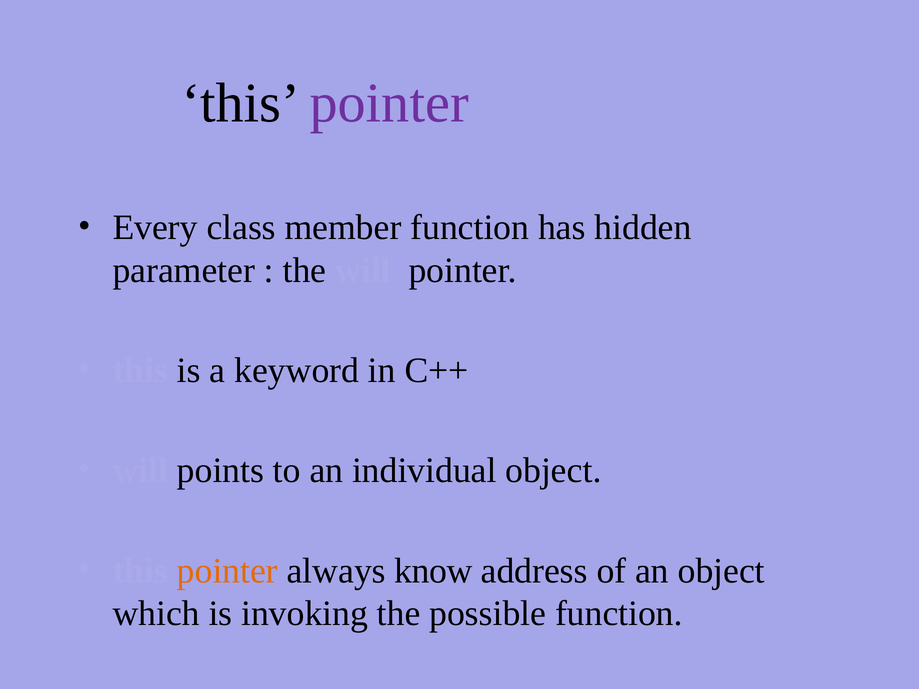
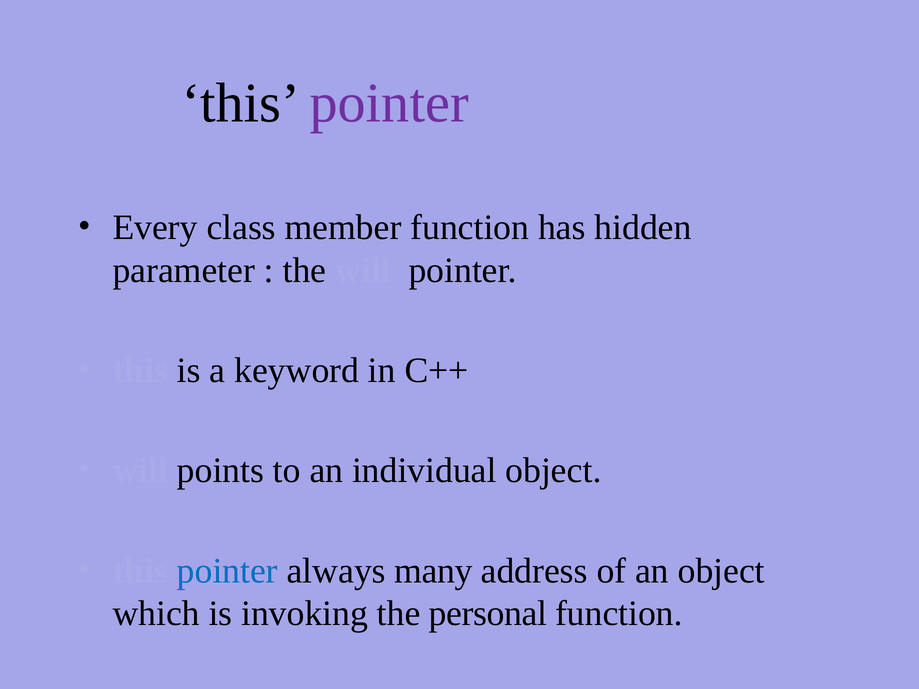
pointer colour: orange -> blue (227, 571)
know: know -> many (433, 571)
possible: possible -> personal (488, 614)
